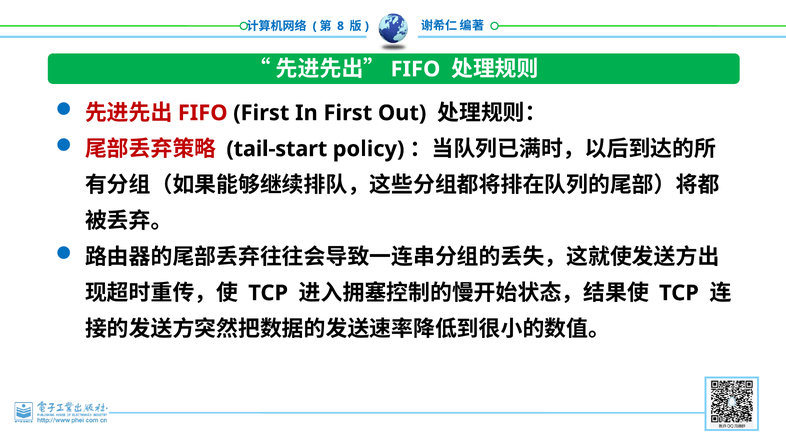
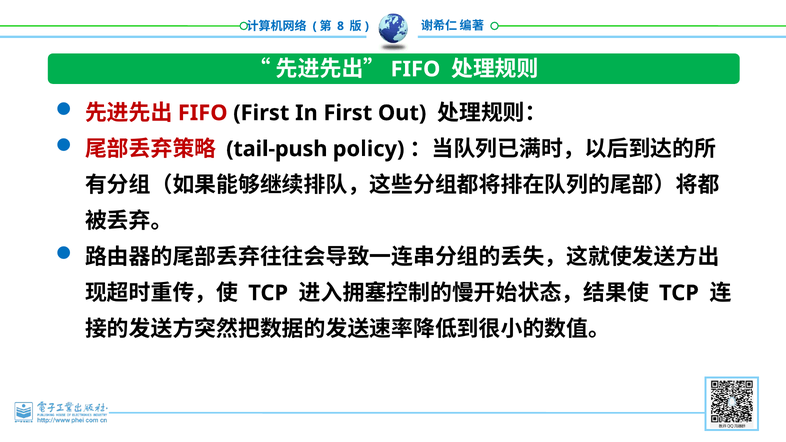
tail-start: tail-start -> tail-push (277, 149)
